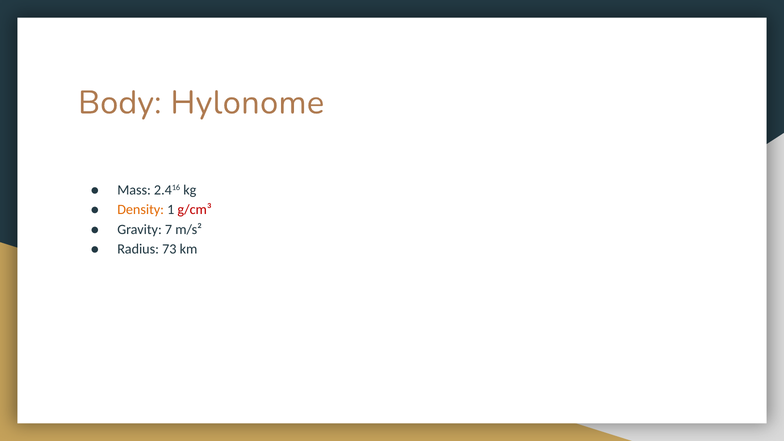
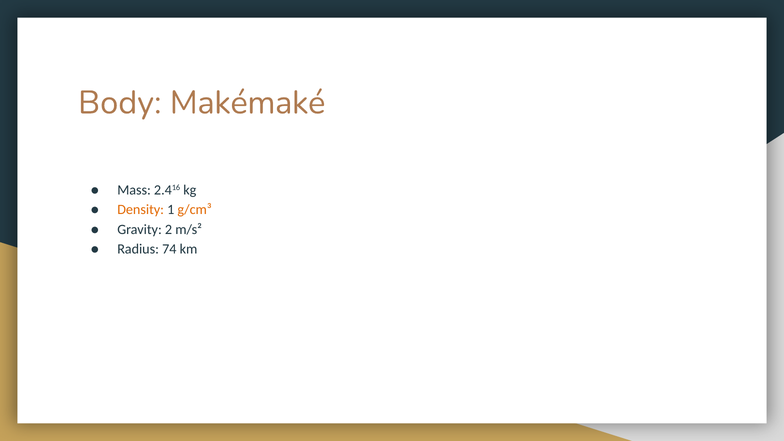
Hylonome: Hylonome -> Makémaké (248, 103)
g/cm³ colour: red -> orange (195, 210)
7: 7 -> 2 (169, 230)
73: 73 -> 74 (169, 249)
